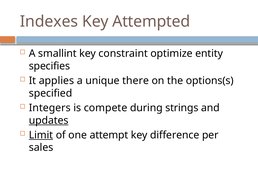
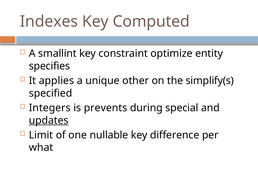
Attempted: Attempted -> Computed (151, 22)
there: there -> other (136, 80)
options(s: options(s -> simplify(s (210, 80)
compete: compete -> prevents (106, 108)
strings: strings -> special (182, 108)
Limit underline: present -> none (41, 135)
attempt: attempt -> nullable (109, 135)
sales: sales -> what (41, 147)
